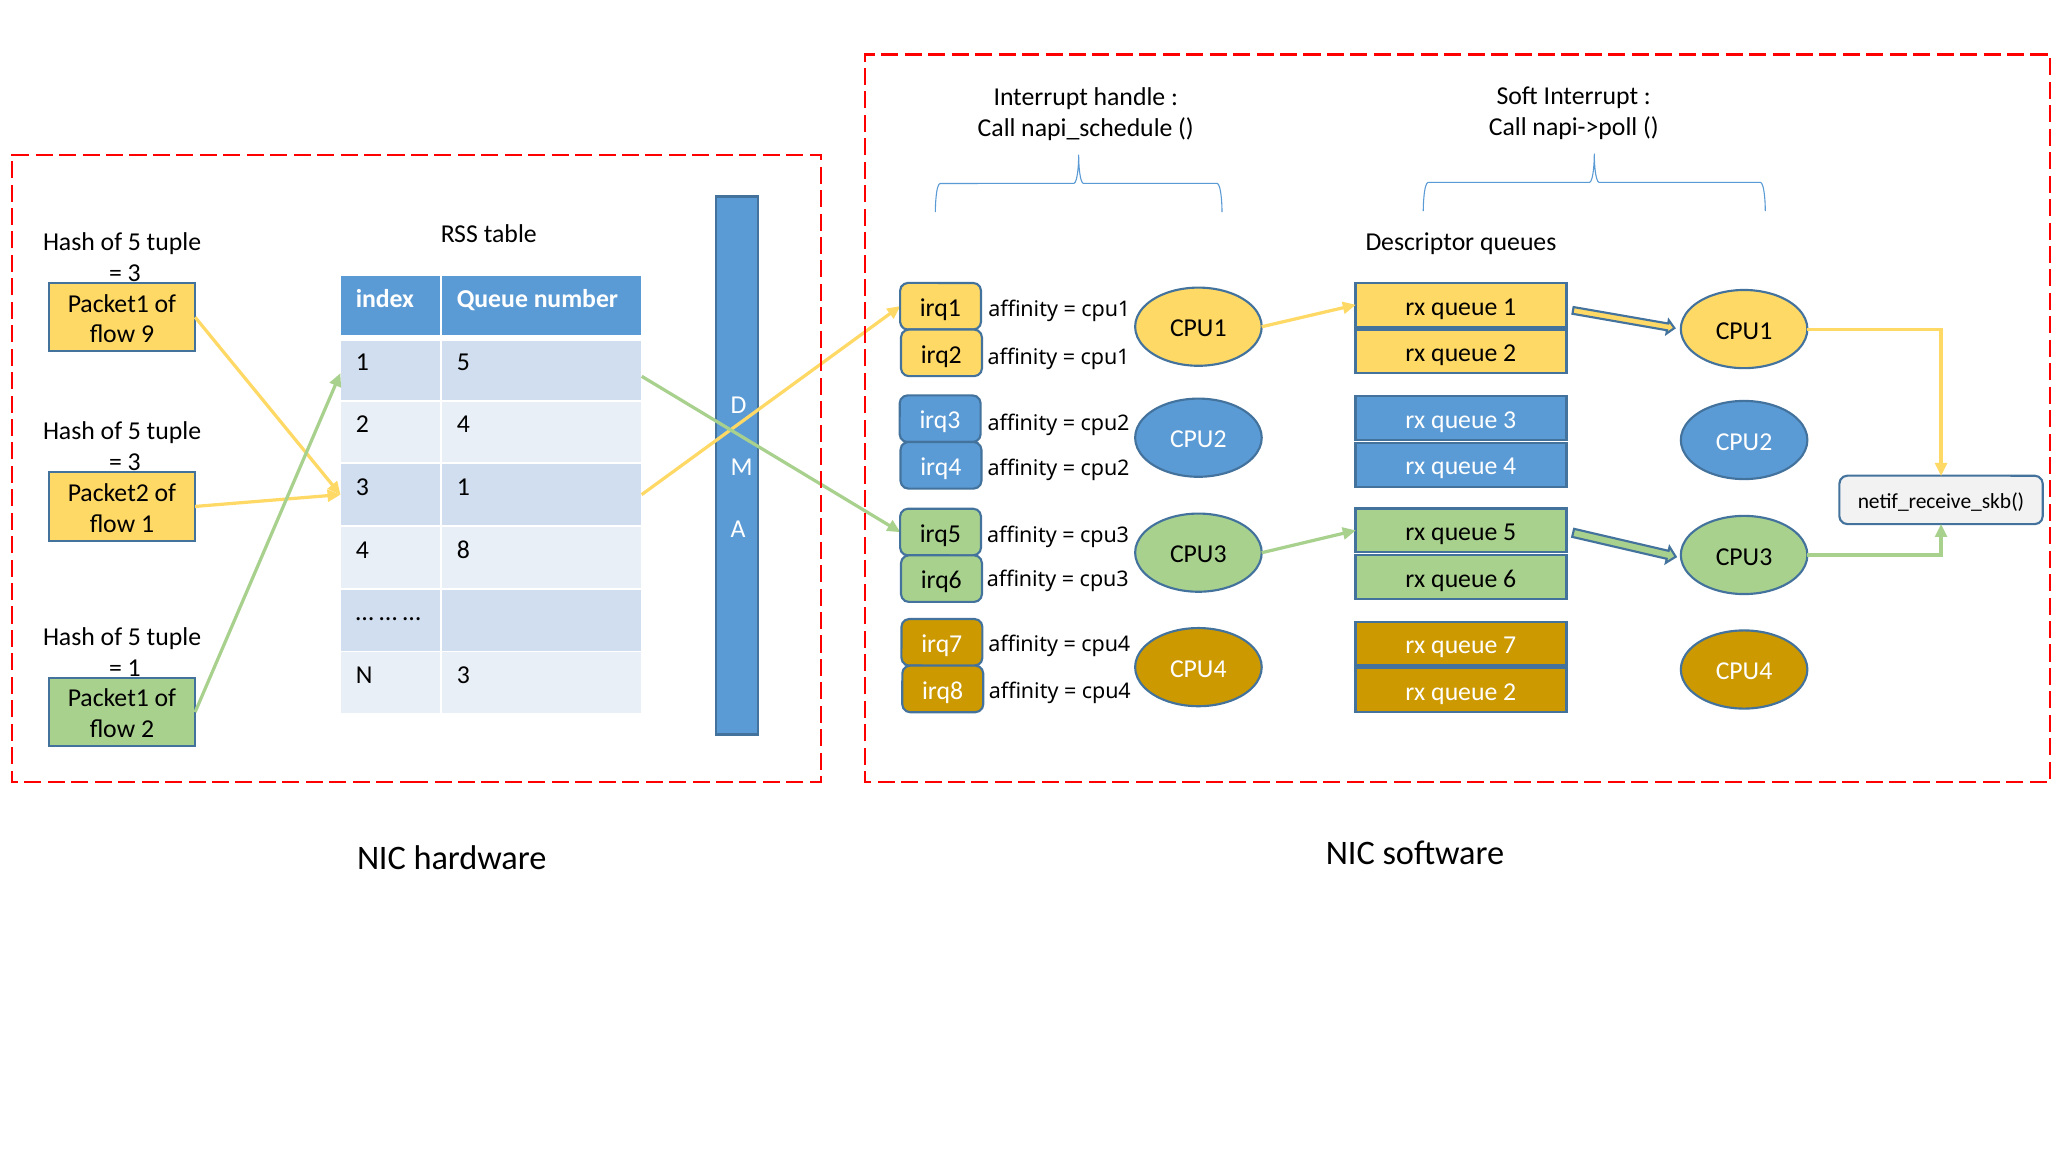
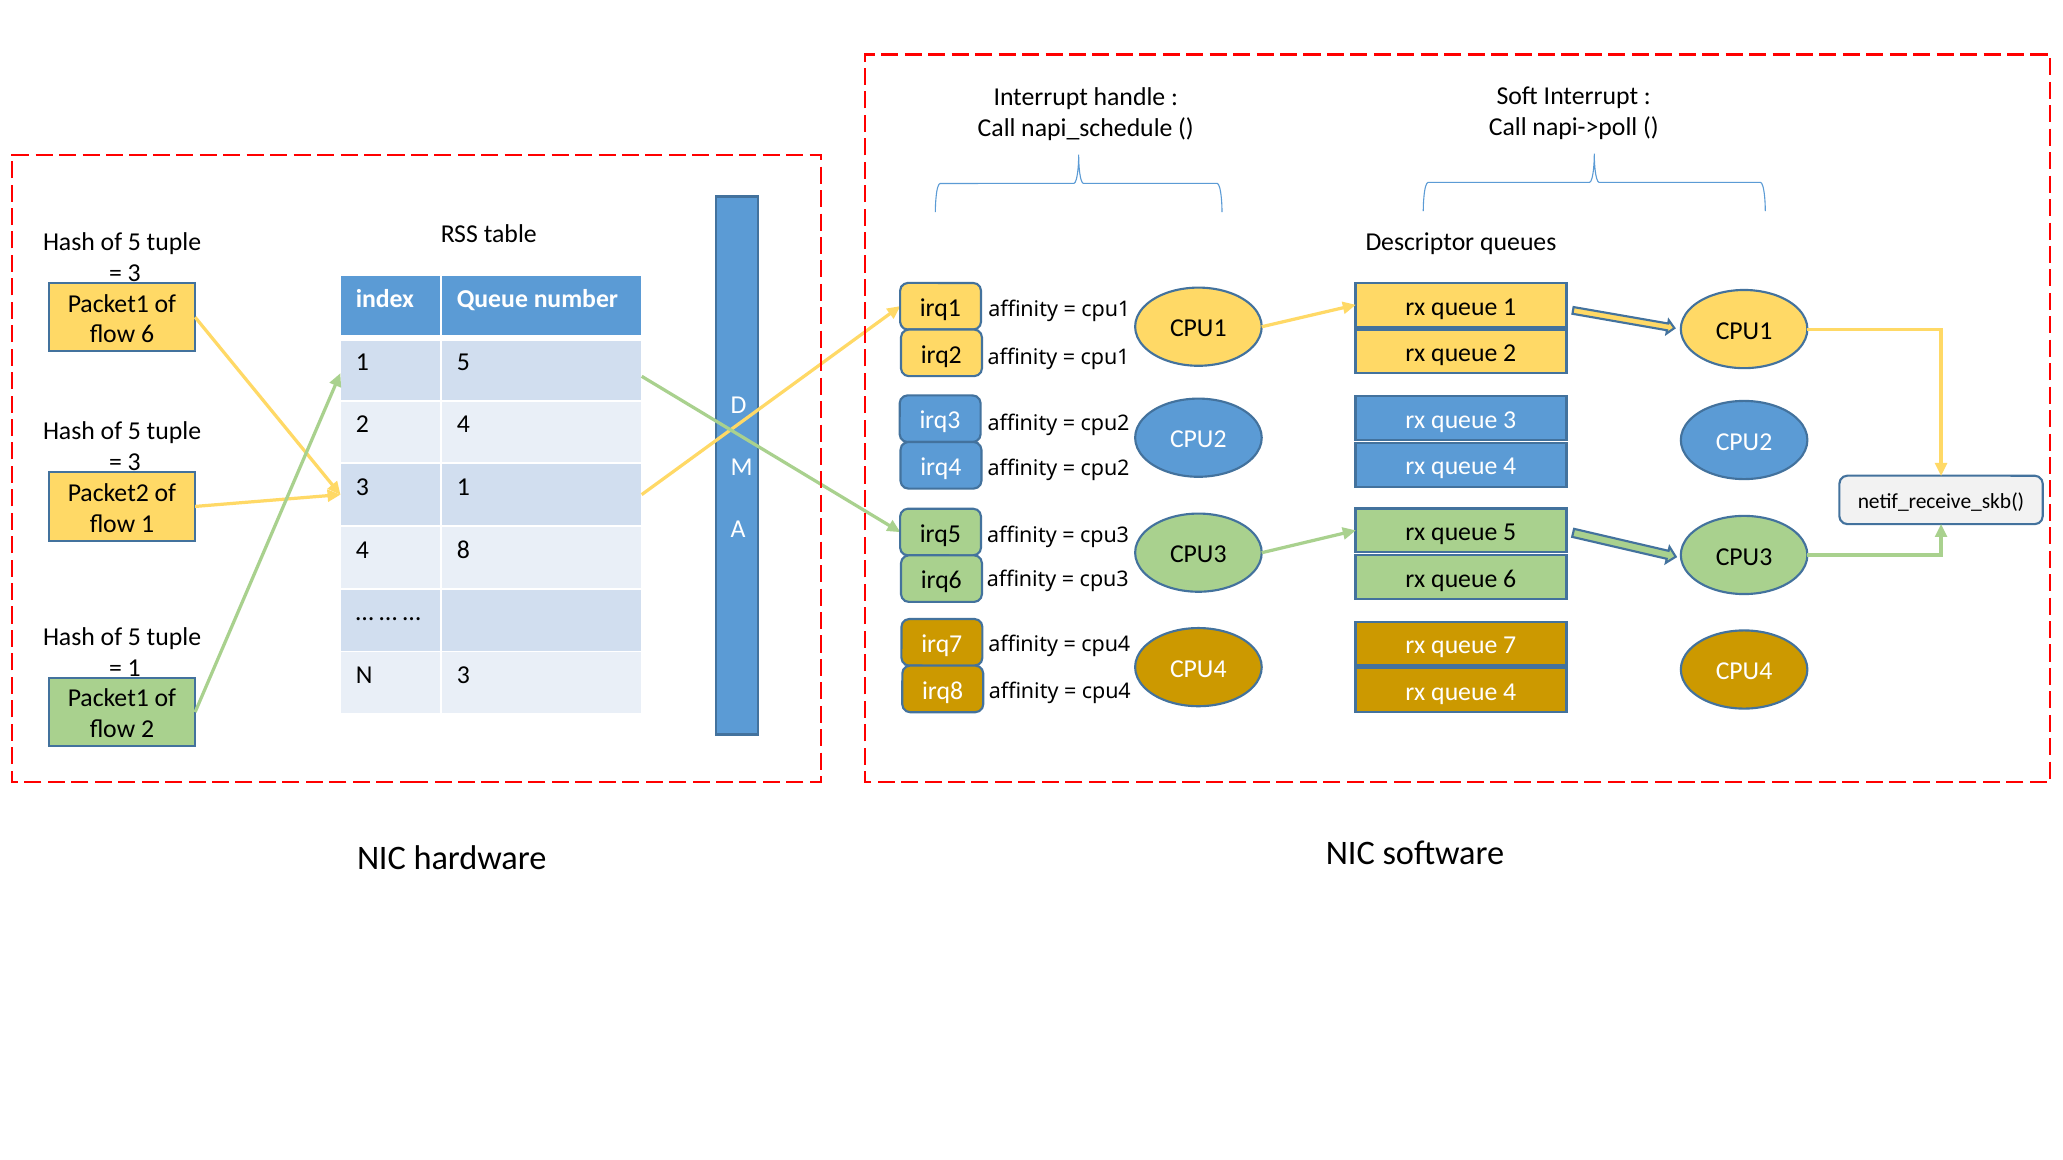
flow 9: 9 -> 6 (148, 335)
2: 2 -> 4 (1510, 692)
